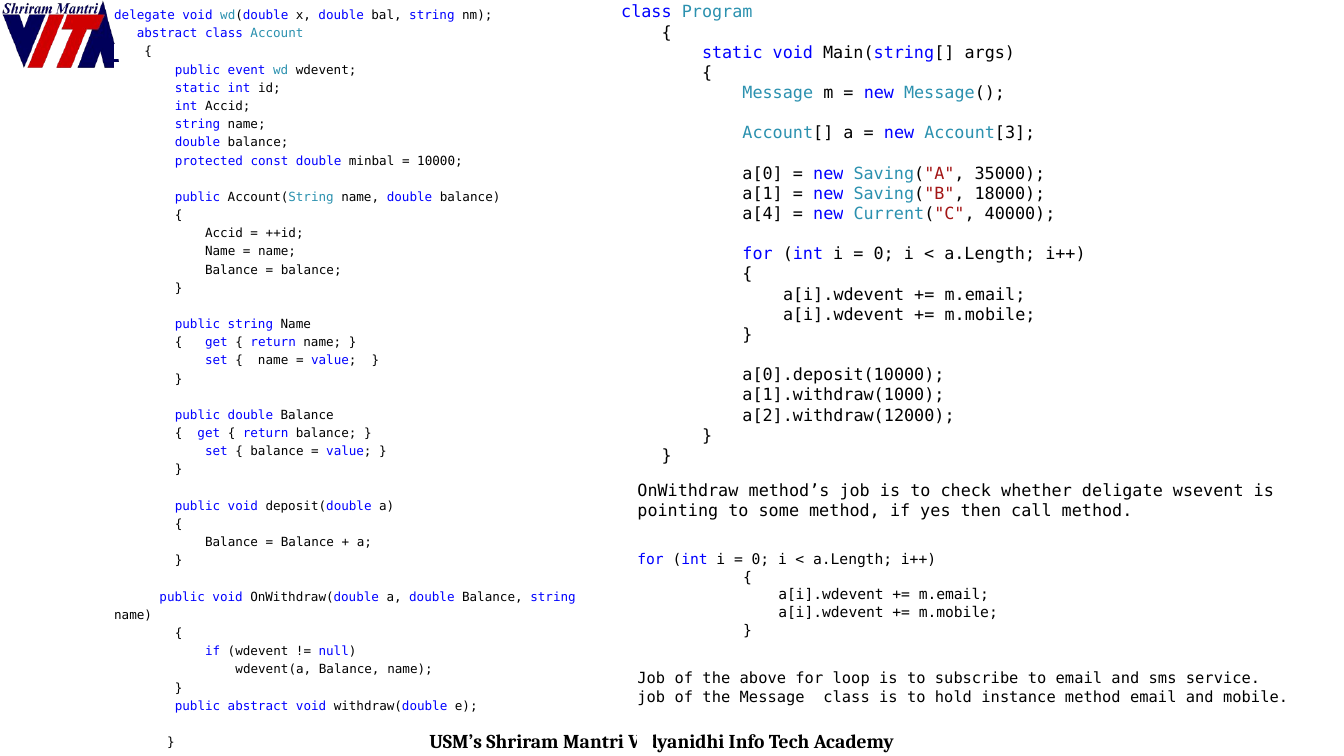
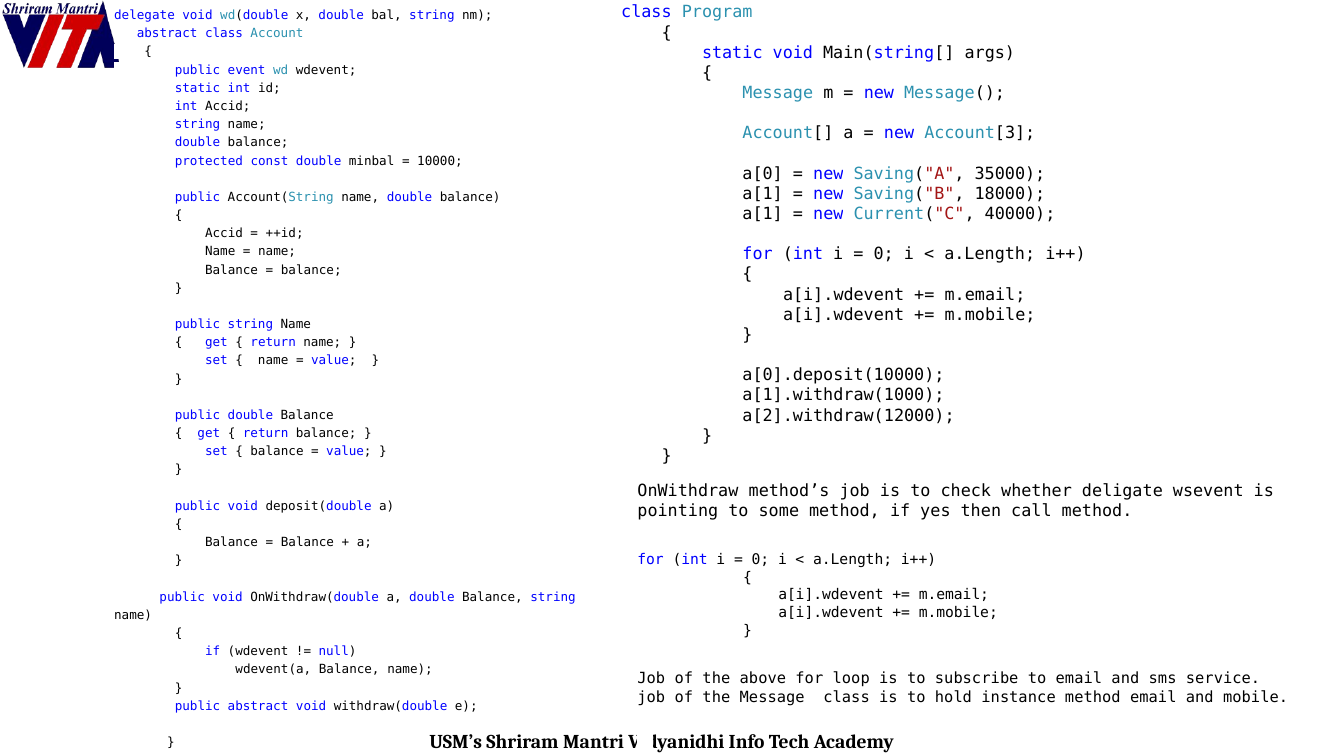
a[4: a[4 -> a[1 (763, 214)
